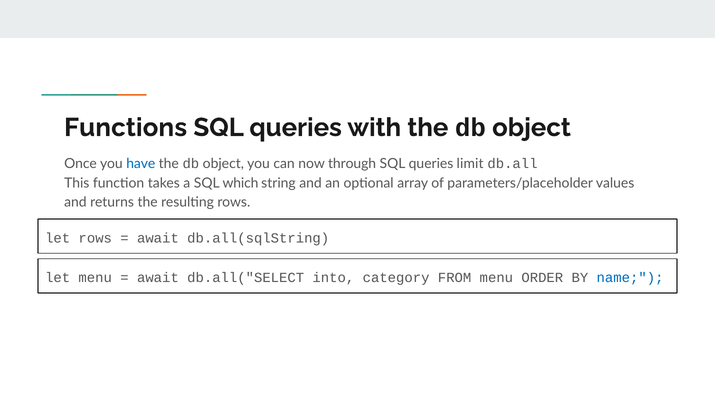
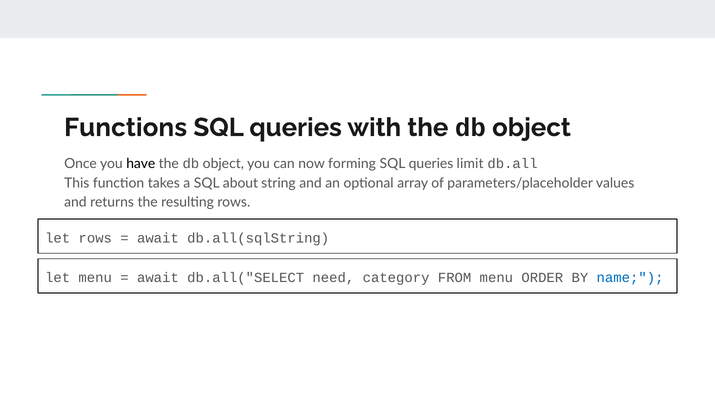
have colour: blue -> black (141, 164)
through: through -> forming (352, 164)
which: which -> about (240, 183)
into: into -> need (333, 278)
